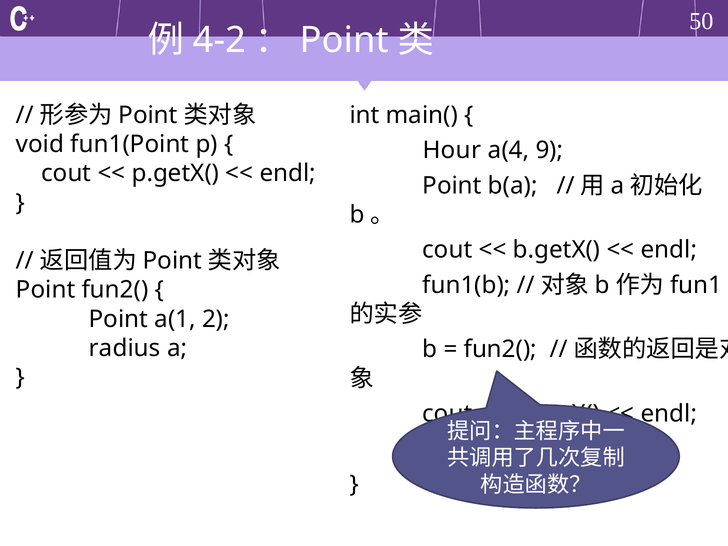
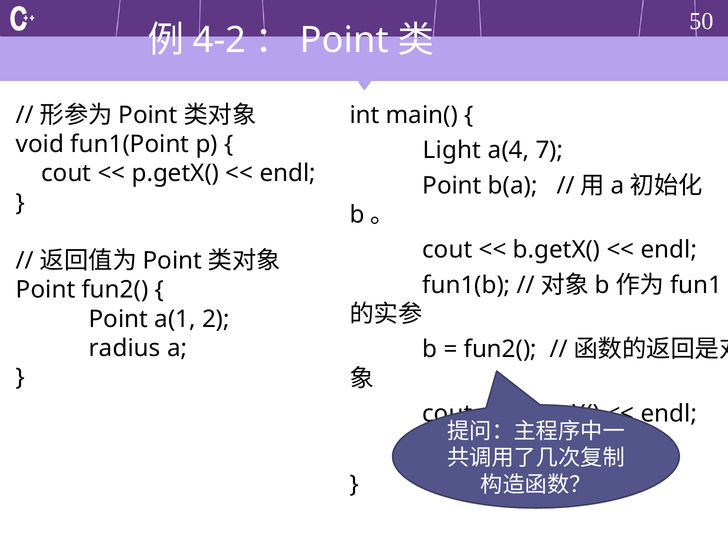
Hour: Hour -> Light (452, 150)
9: 9 -> 7 (549, 150)
